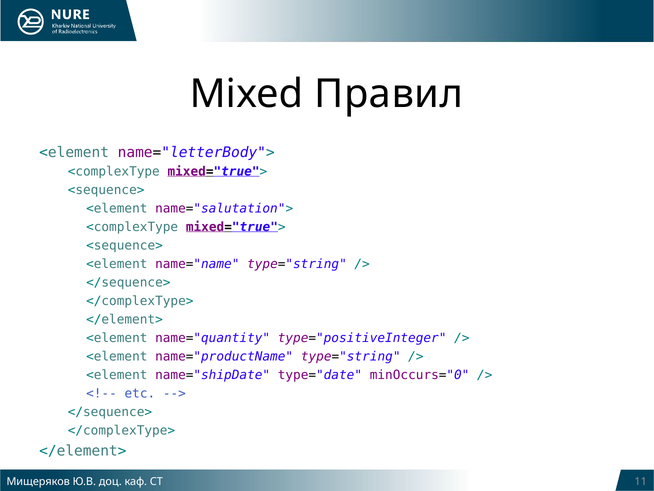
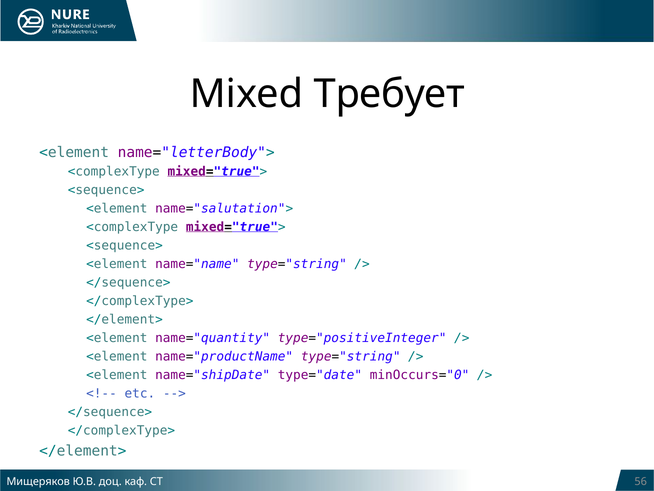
Правил: Правил -> Требует (389, 94)
11: 11 -> 56 (641, 481)
